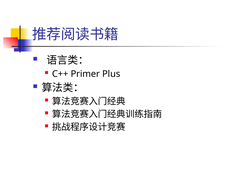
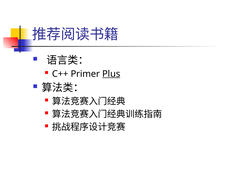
Plus underline: none -> present (111, 74)
